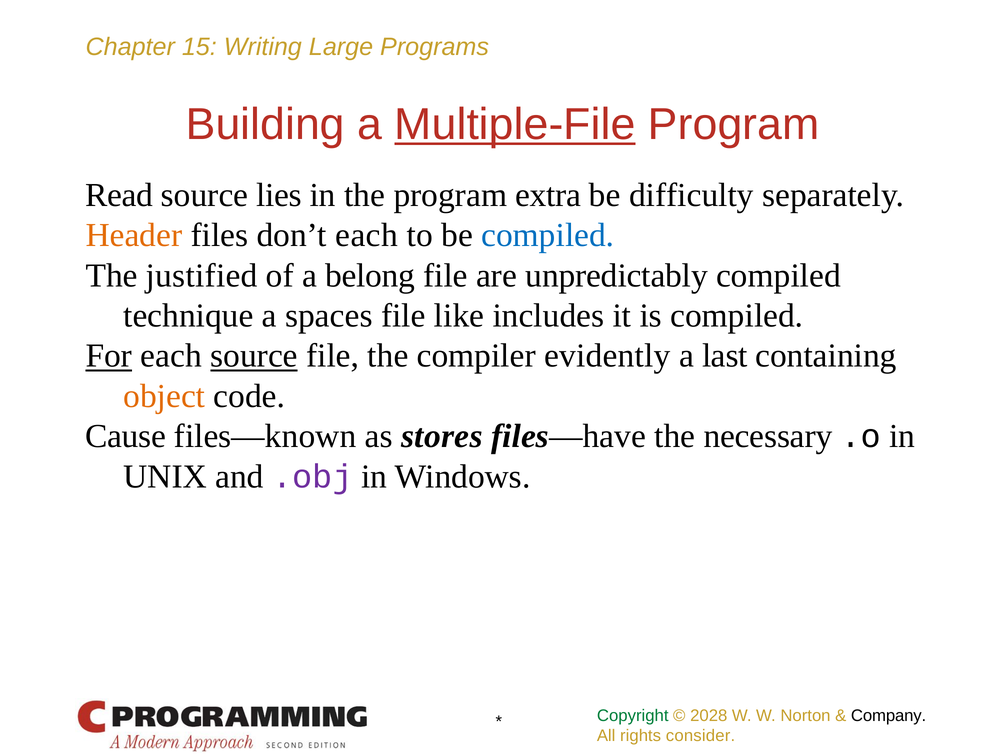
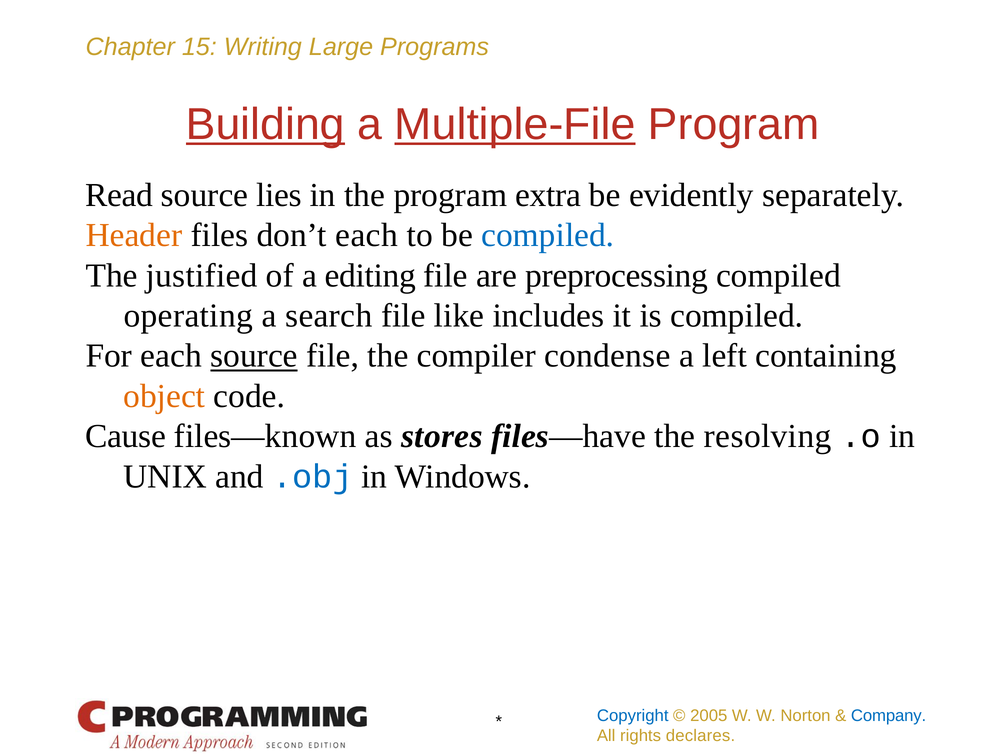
Building underline: none -> present (265, 125)
difficulty: difficulty -> evidently (691, 195)
belong: belong -> editing (370, 276)
unpredictably: unpredictably -> preprocessing (617, 276)
technique: technique -> operating (188, 316)
spaces: spaces -> search (329, 316)
For underline: present -> none (109, 356)
evidently: evidently -> condense (607, 356)
last: last -> left (725, 356)
necessary: necessary -> resolving (768, 437)
.obj colour: purple -> blue (312, 477)
Copyright colour: green -> blue (633, 716)
2028: 2028 -> 2005 (709, 716)
Company colour: black -> blue (889, 716)
consider: consider -> declares (700, 736)
